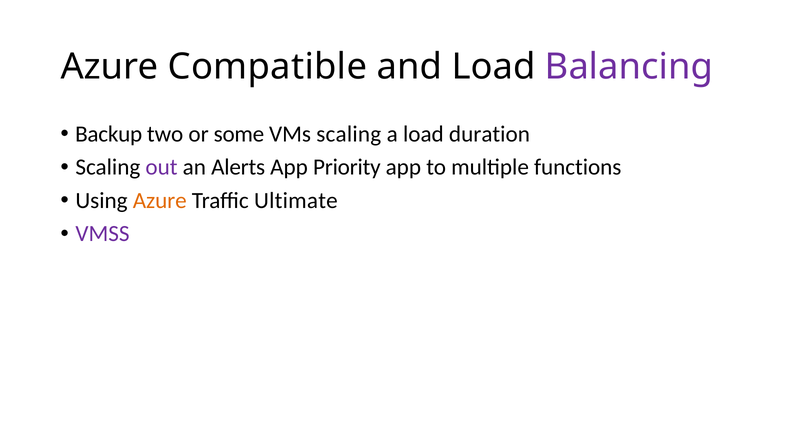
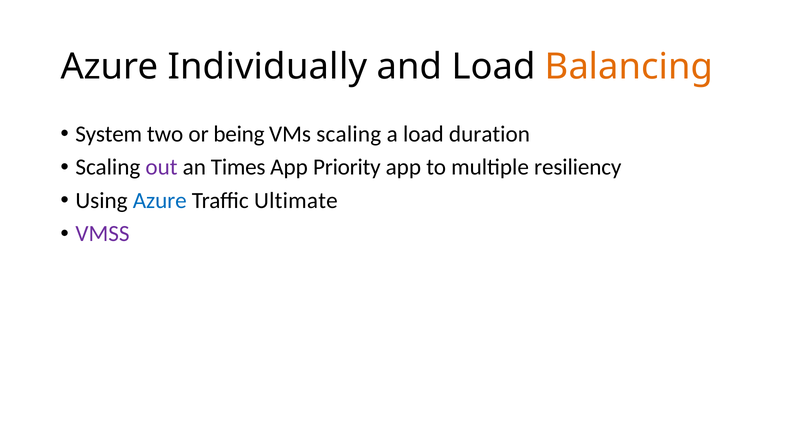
Compatible: Compatible -> Individually (267, 67)
Balancing colour: purple -> orange (629, 67)
Backup: Backup -> System (109, 134)
some: some -> being (239, 134)
Alerts: Alerts -> Times (238, 168)
functions: functions -> resiliency (578, 168)
Azure colour: orange -> blue (160, 201)
